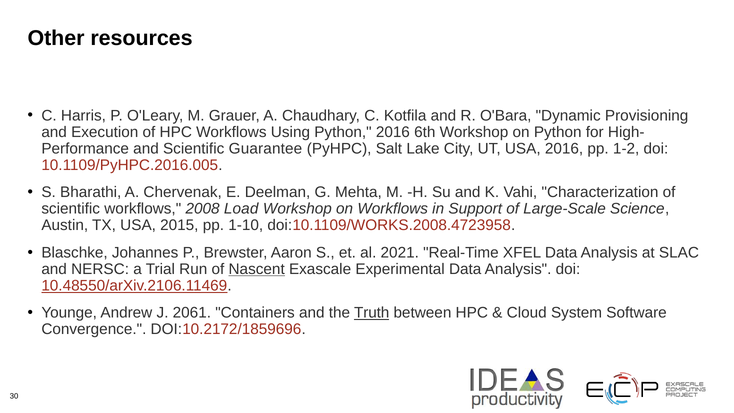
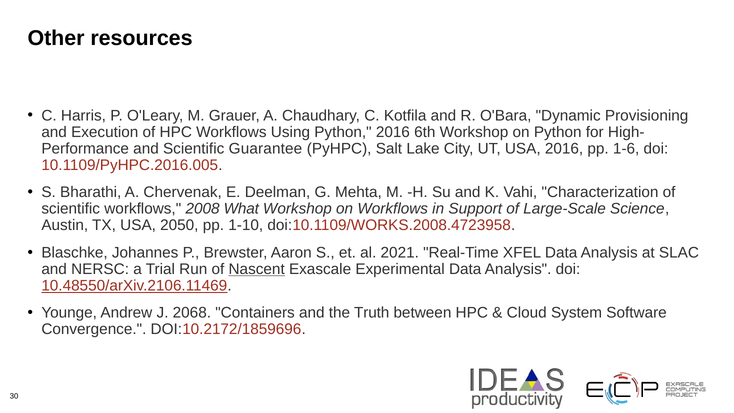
1-2: 1-2 -> 1-6 (626, 149)
Load: Load -> What (241, 209)
2015: 2015 -> 2050 (179, 225)
2061: 2061 -> 2068 (192, 313)
Truth underline: present -> none (372, 313)
